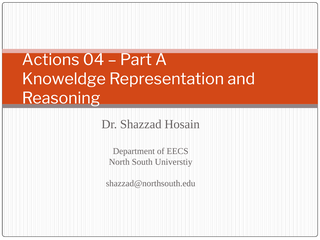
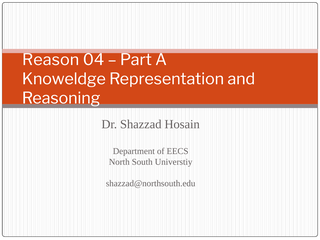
Actions: Actions -> Reason (51, 60)
